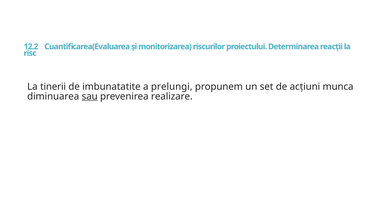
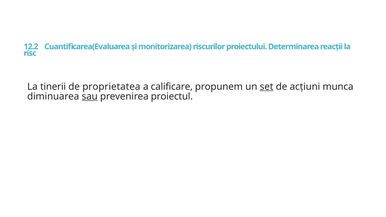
imbunatatite: imbunatatite -> proprietatea (111, 87)
prelungi: prelungi -> calificare (172, 87)
set underline: none -> present (267, 87)
realizare: realizare -> proiectul (172, 96)
